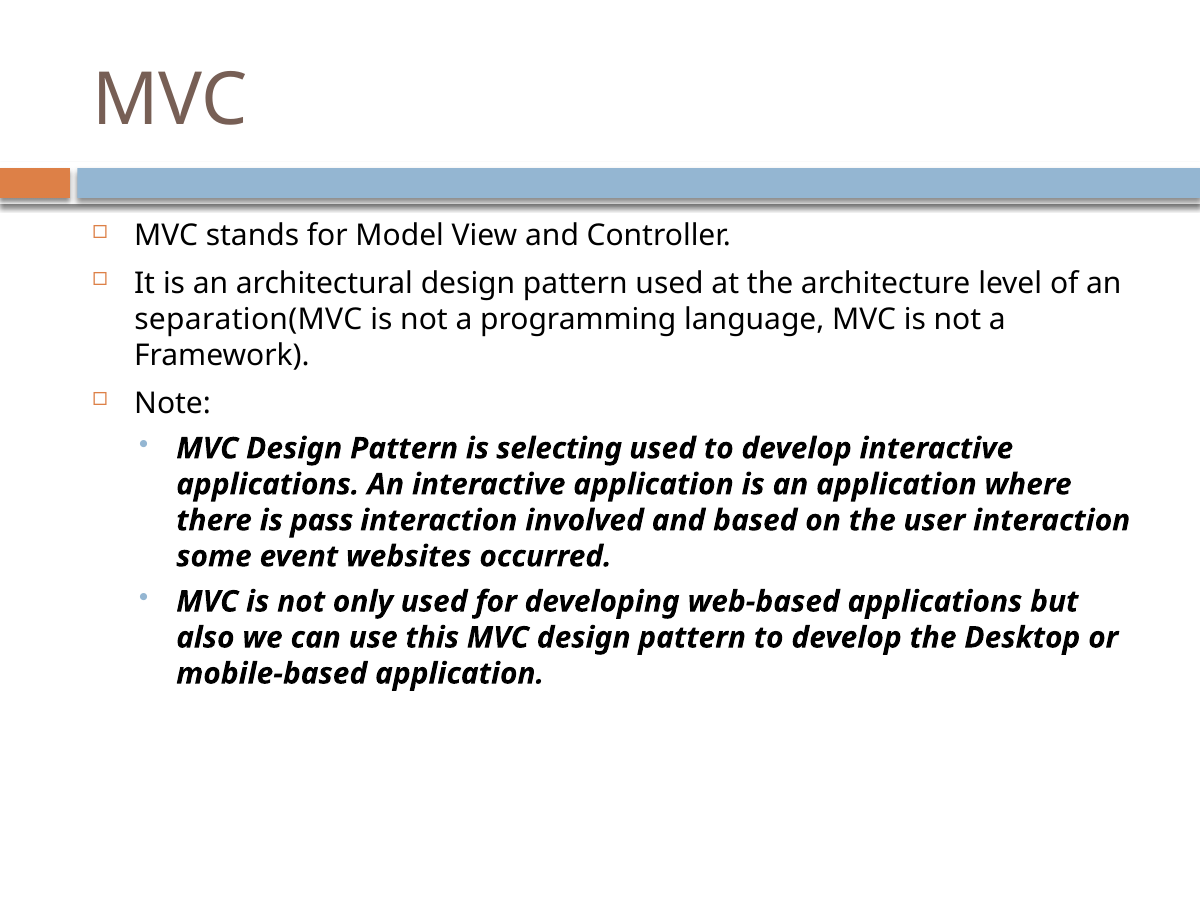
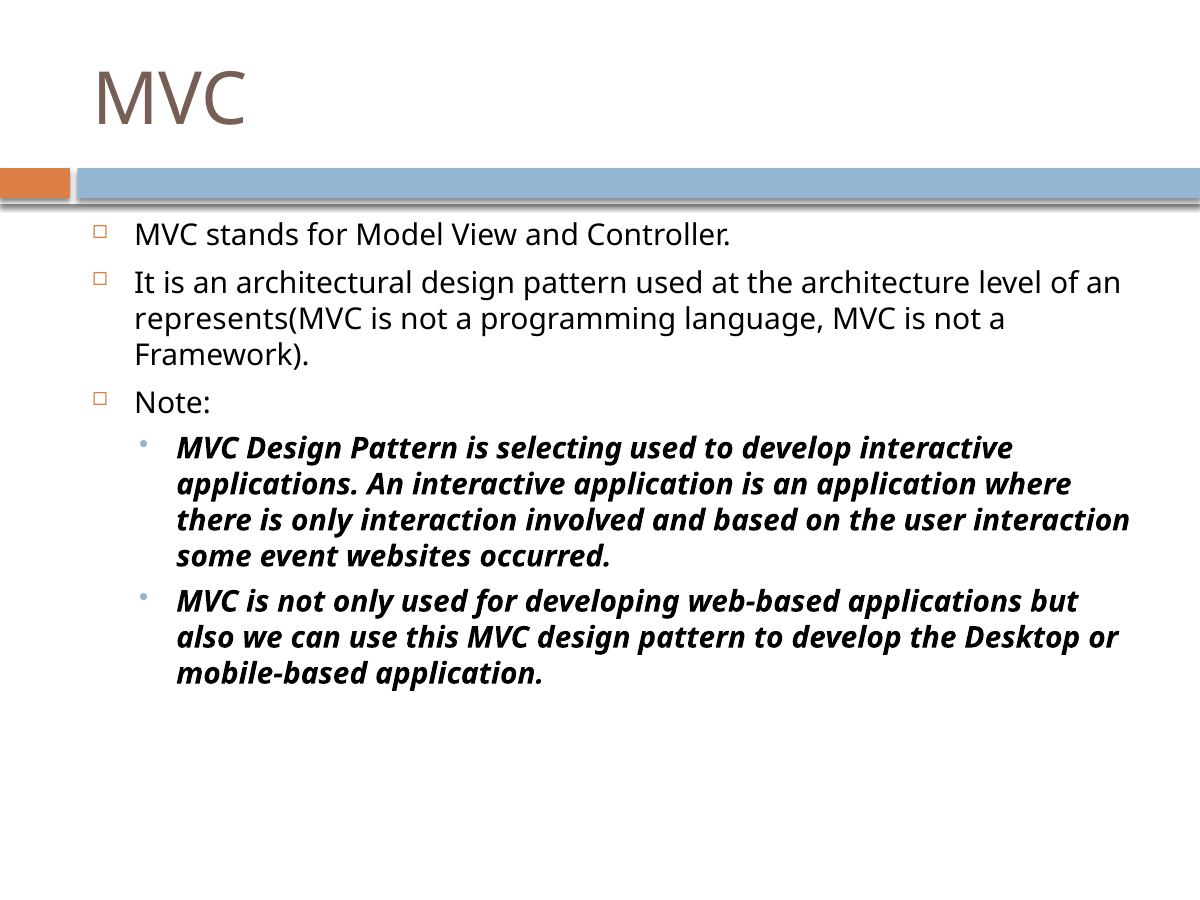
separation(MVC: separation(MVC -> represents(MVC (248, 320)
is pass: pass -> only (321, 521)
